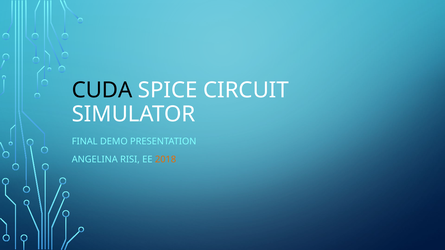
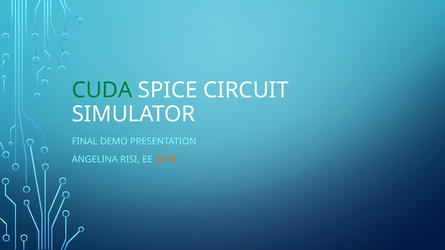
CUDA colour: black -> green (102, 90)
